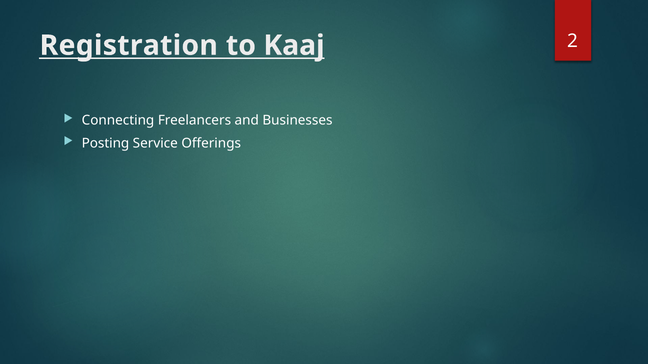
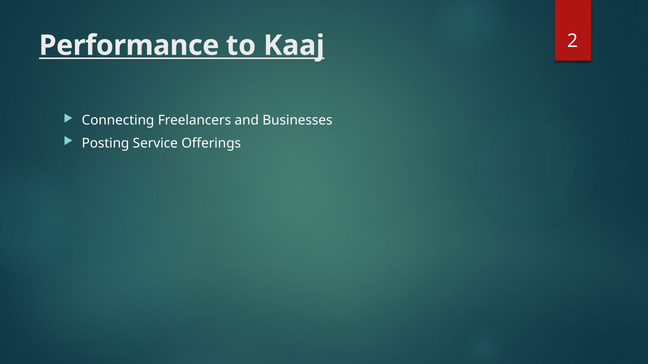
Registration: Registration -> Performance (129, 45)
